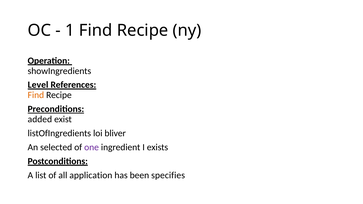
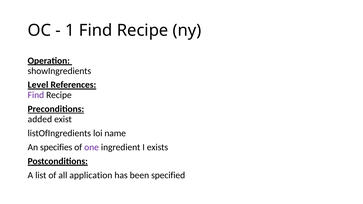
Find colour: orange -> purple (36, 95)
bliver: bliver -> name (115, 133)
selected: selected -> specifies (56, 147)
specifies: specifies -> specified (168, 175)
